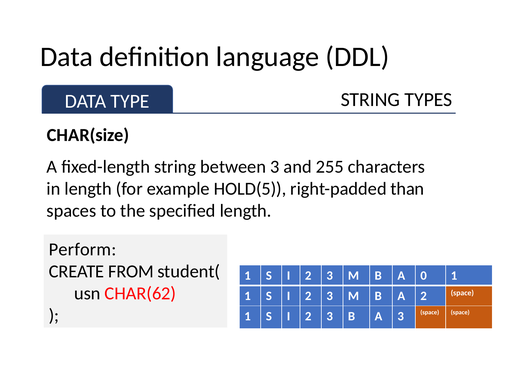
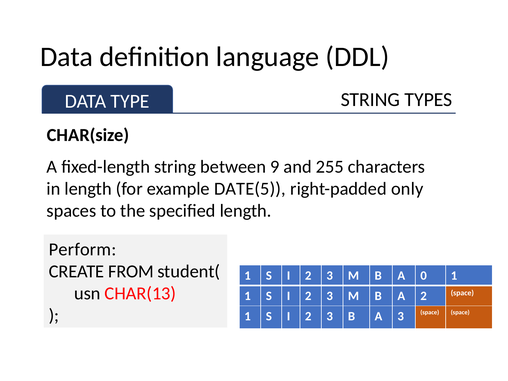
between 3: 3 -> 9 (275, 167)
HOLD(5: HOLD(5 -> DATE(5 (250, 189)
than: than -> only (407, 189)
CHAR(62: CHAR(62 -> CHAR(13 (140, 293)
